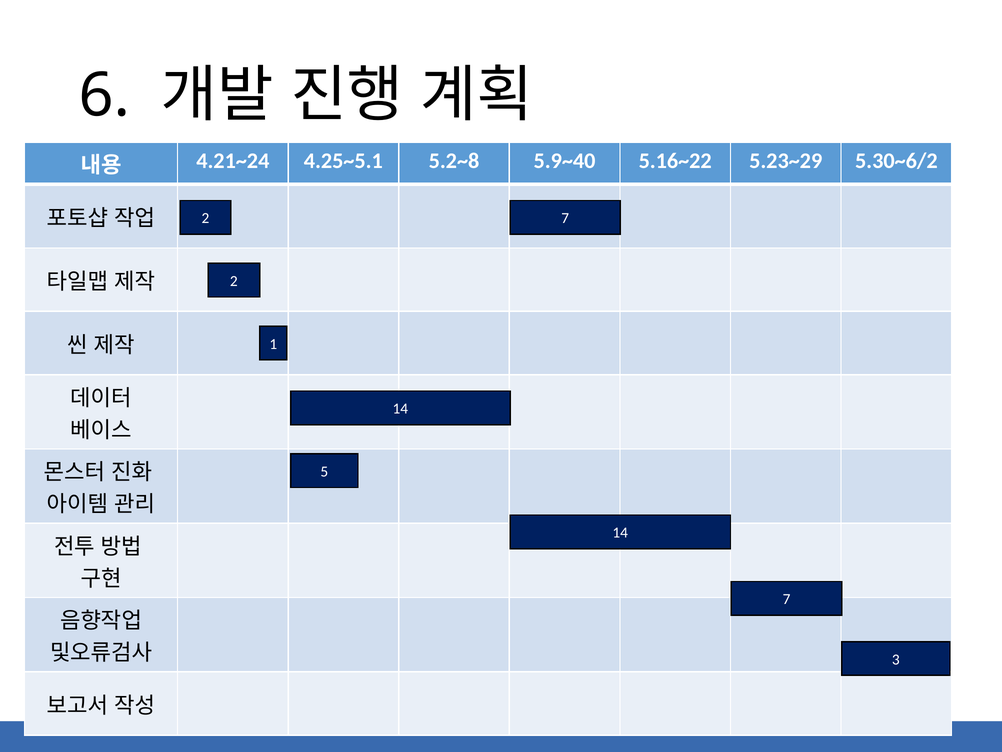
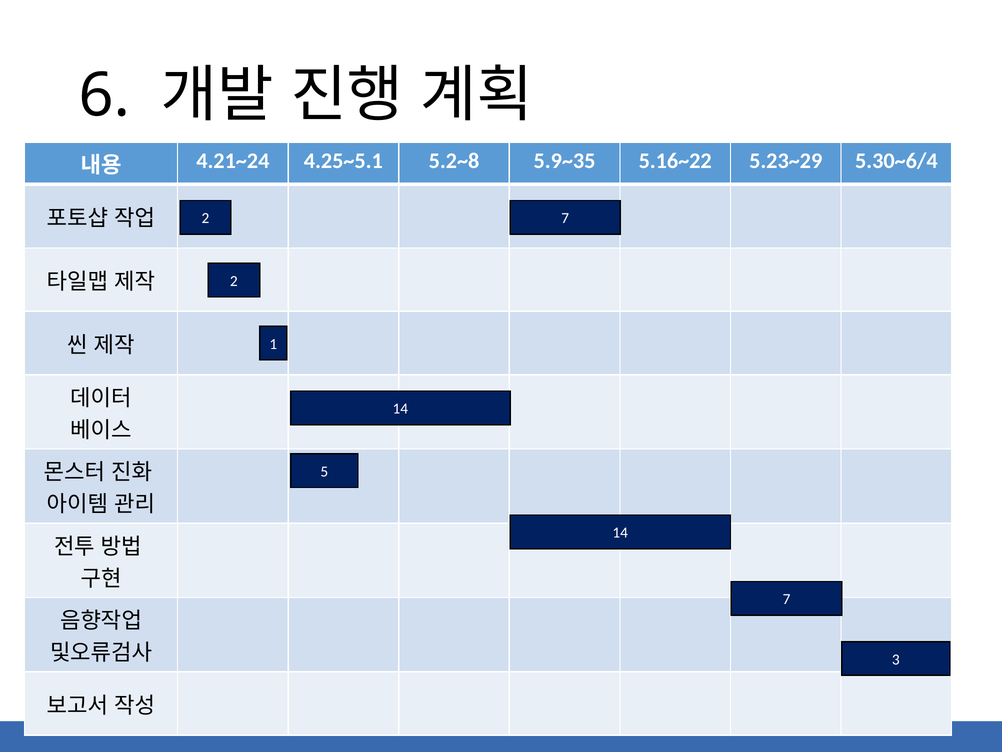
5.9~40: 5.9~40 -> 5.9~35 (565, 161)
5.30~6/2: 5.30~6/2 -> 5.30~6/4 (896, 161)
